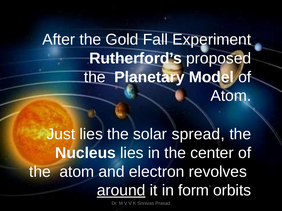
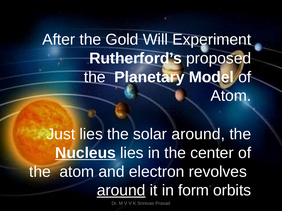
Fall: Fall -> Will (155, 40)
solar spread: spread -> around (198, 134)
Nucleus underline: none -> present (86, 153)
